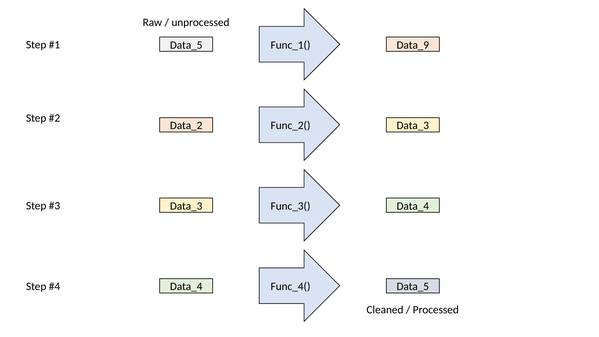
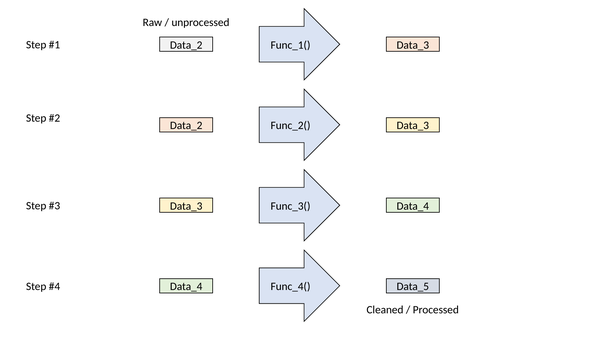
Data_5: Data_5 -> Data_2 (186, 45)
Func_1( Data_9: Data_9 -> Data_3 (413, 45)
